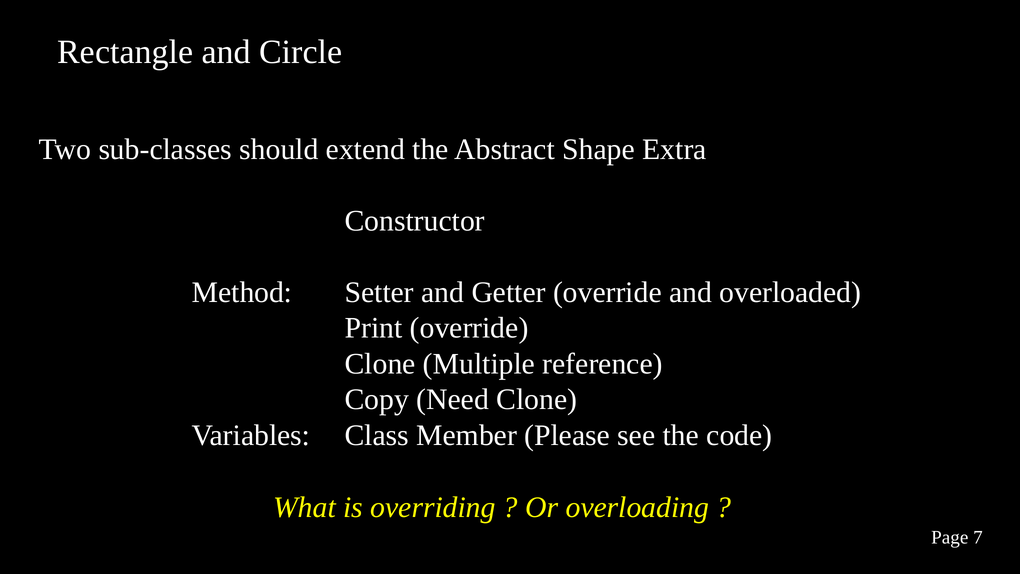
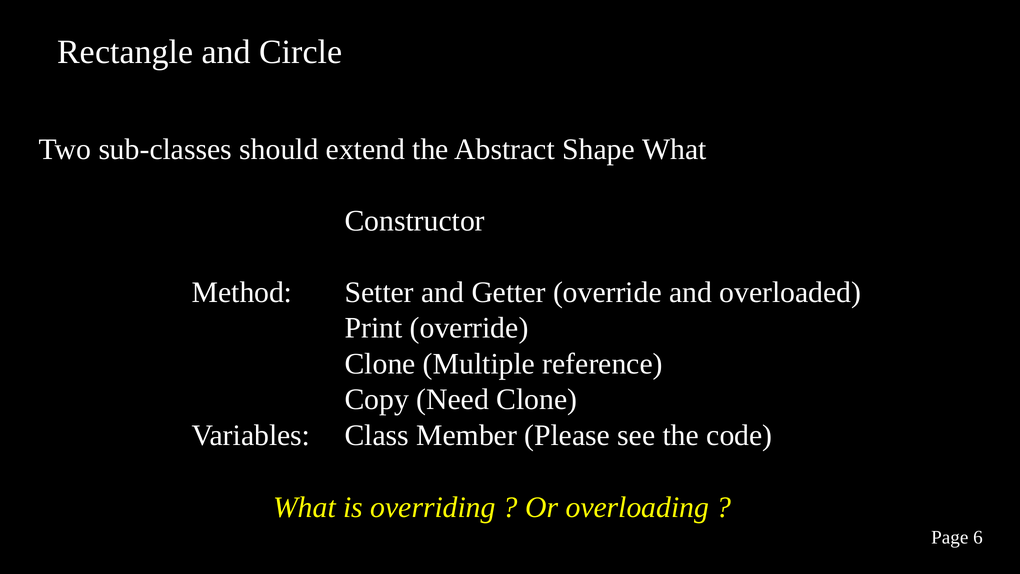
Shape Extra: Extra -> What (674, 149)
7: 7 -> 6 (978, 537)
